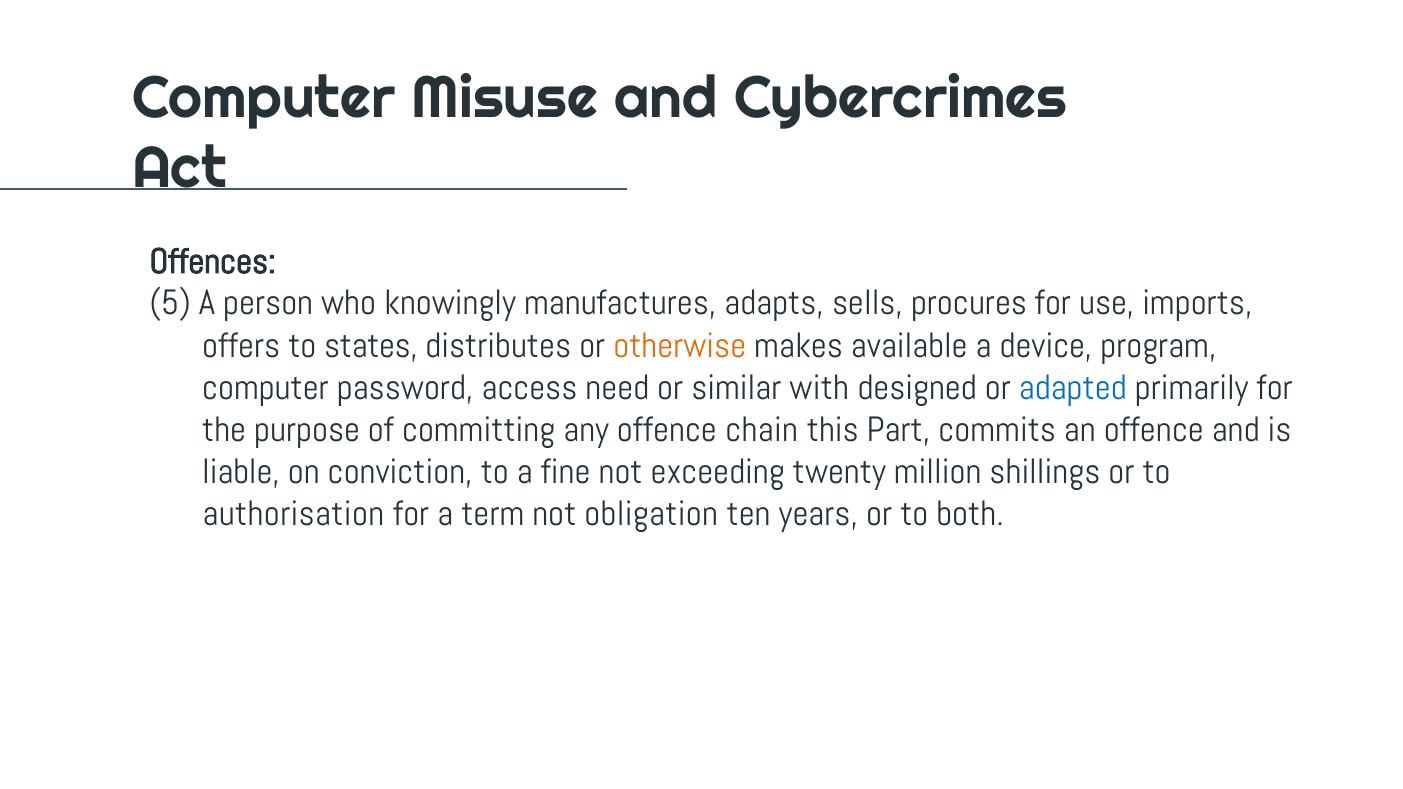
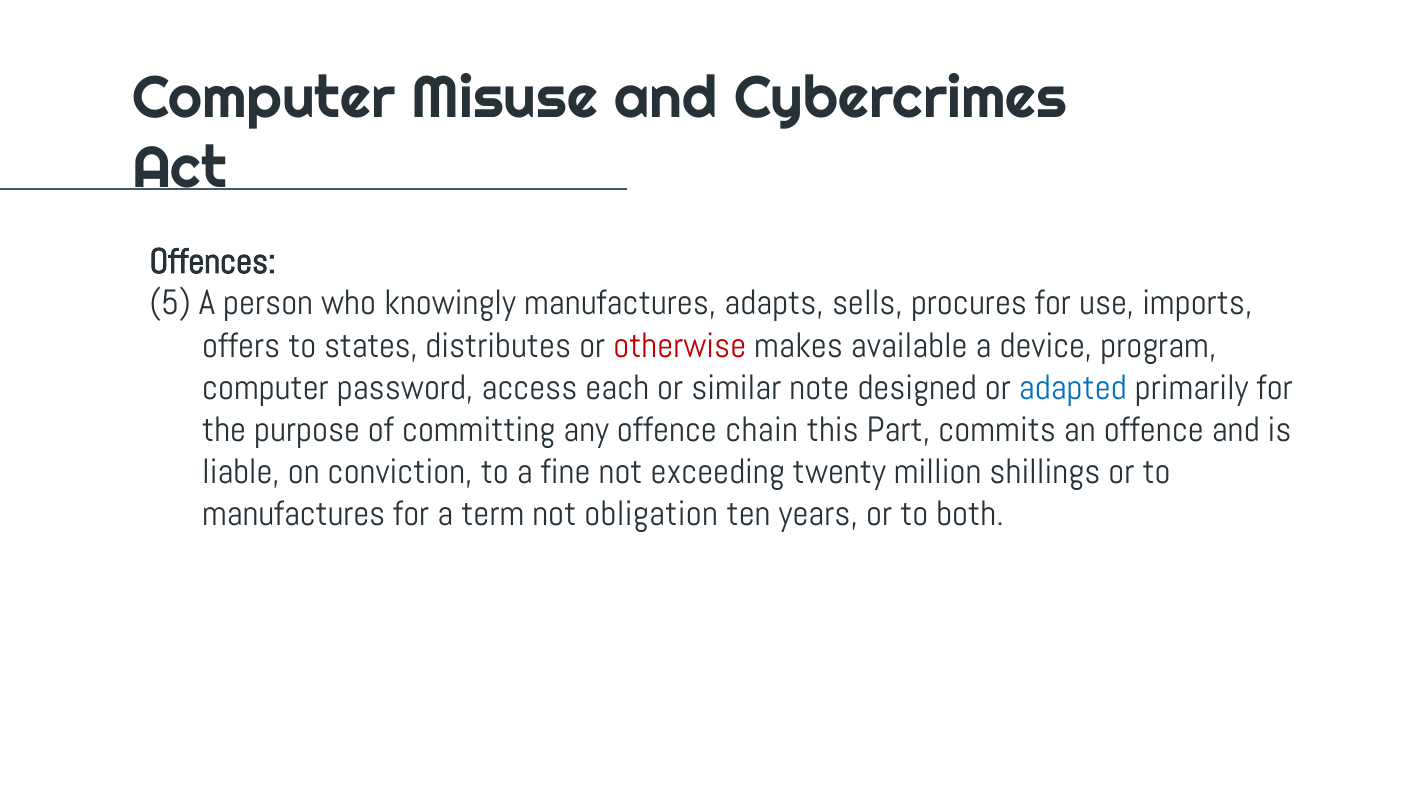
otherwise colour: orange -> red (680, 346)
need: need -> each (617, 388)
with: with -> note (819, 388)
authorisation: authorisation -> manufactures (294, 514)
